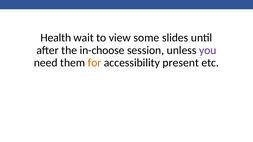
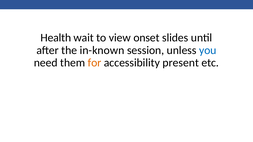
some: some -> onset (146, 38)
in-choose: in-choose -> in-known (102, 50)
you colour: purple -> blue (208, 50)
